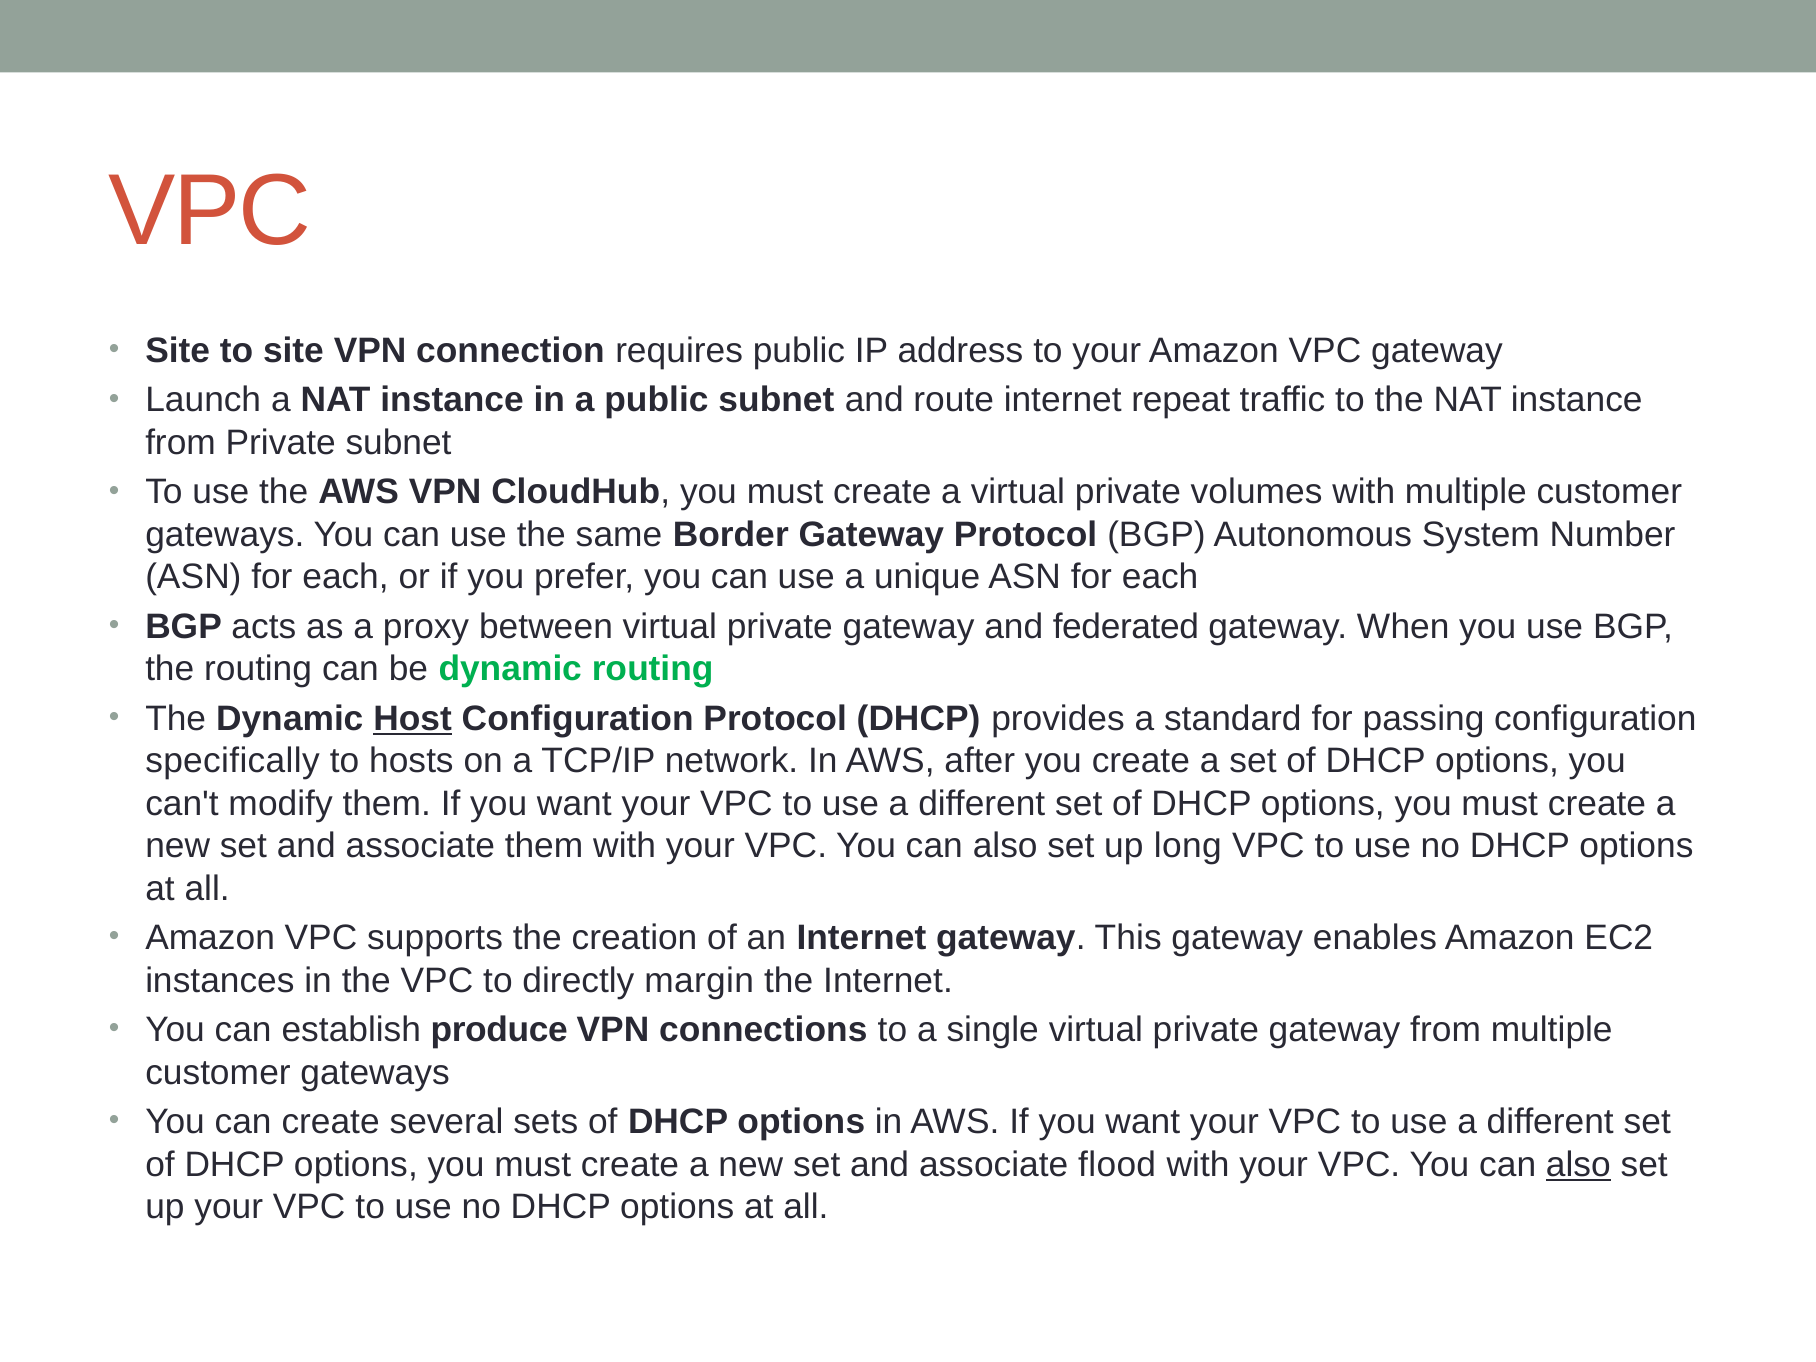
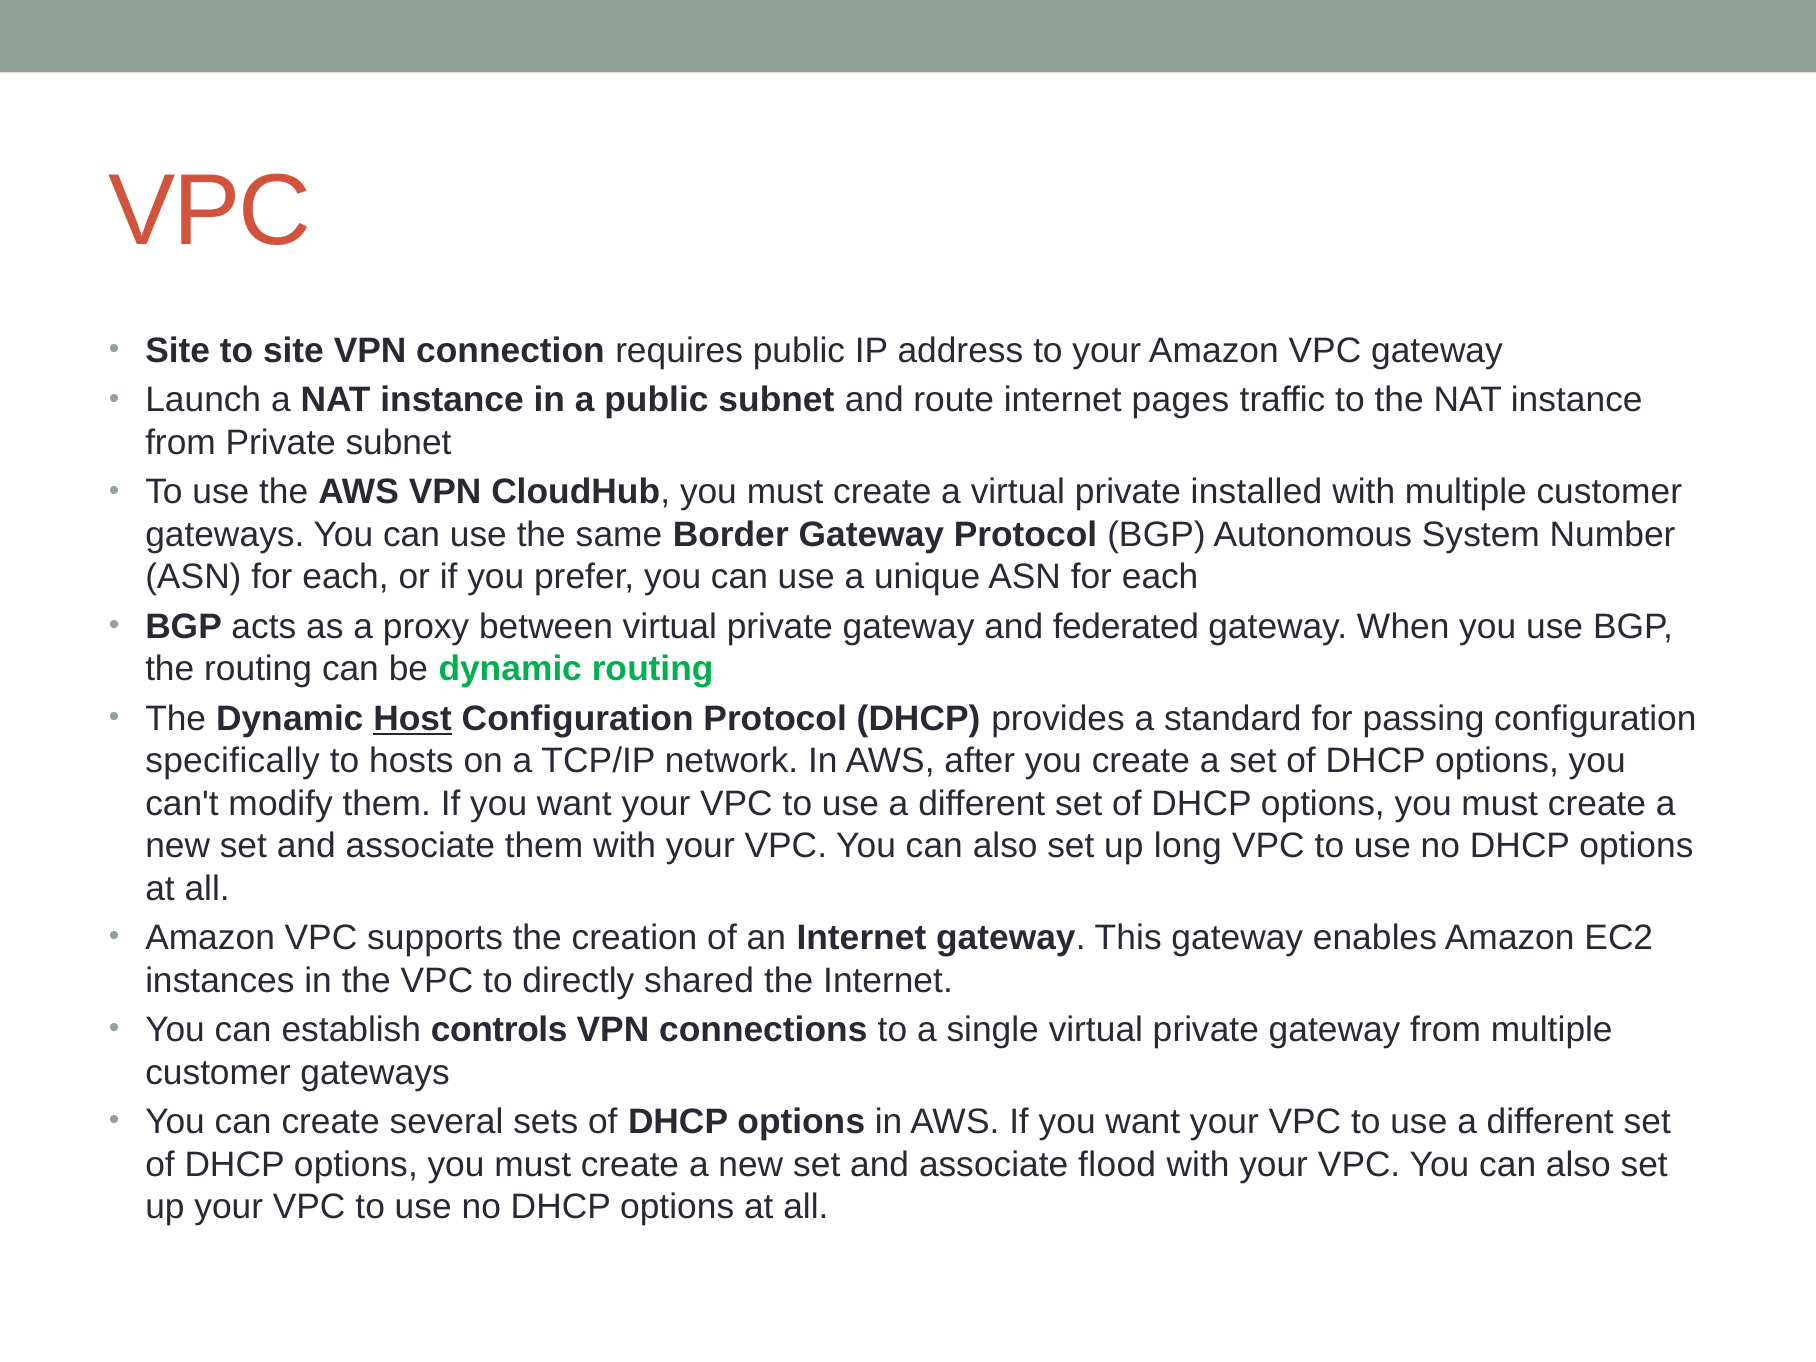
repeat: repeat -> pages (1180, 400)
volumes: volumes -> installed (1257, 492)
margin: margin -> shared (699, 981)
produce: produce -> controls (499, 1030)
also underline: present -> none (1578, 1165)
